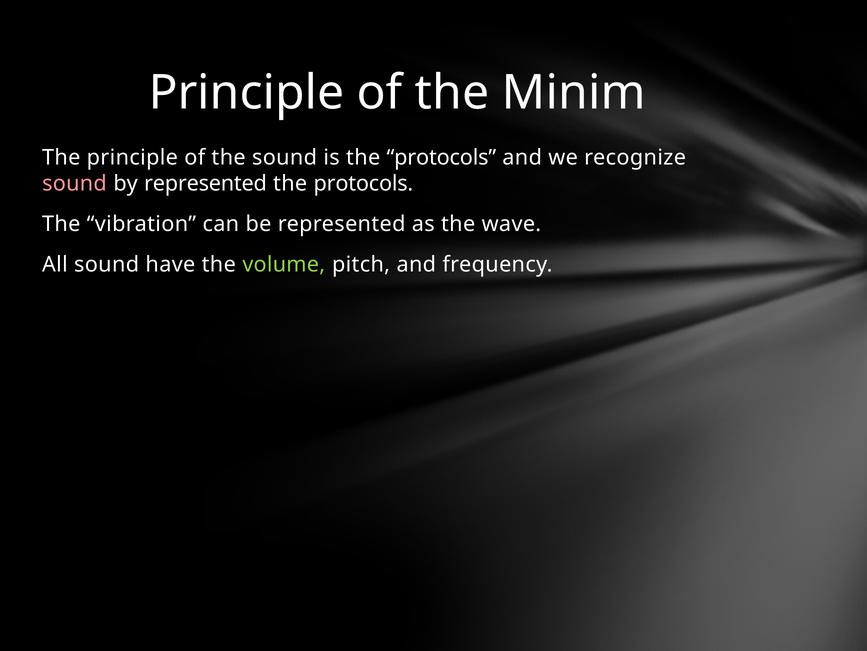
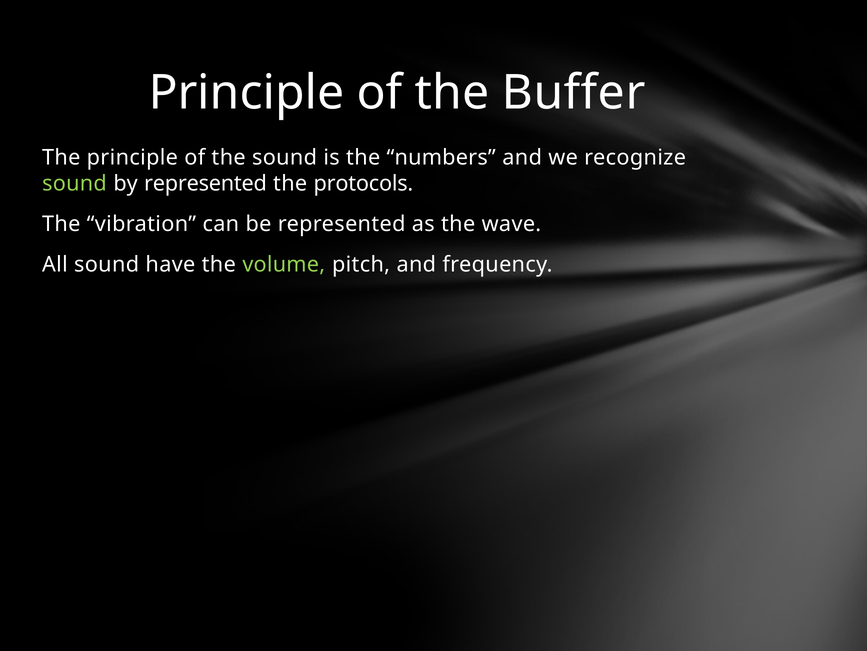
Minim: Minim -> Buffer (574, 93)
is the protocols: protocols -> numbers (441, 158)
sound colour: pink -> light green (74, 184)
